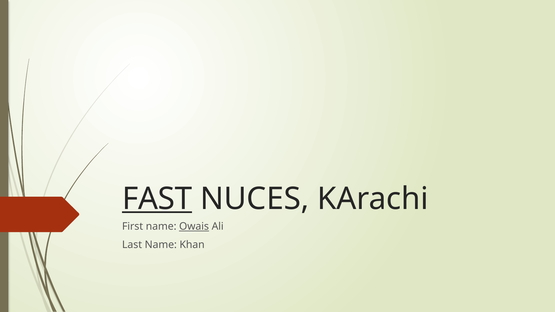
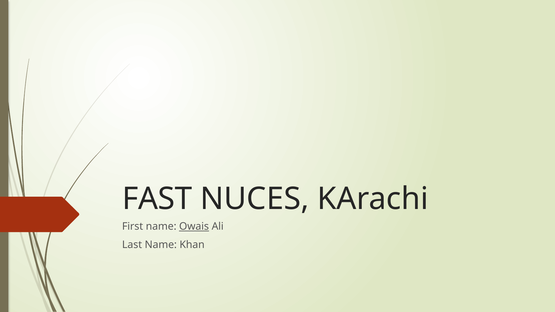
FAST underline: present -> none (157, 199)
